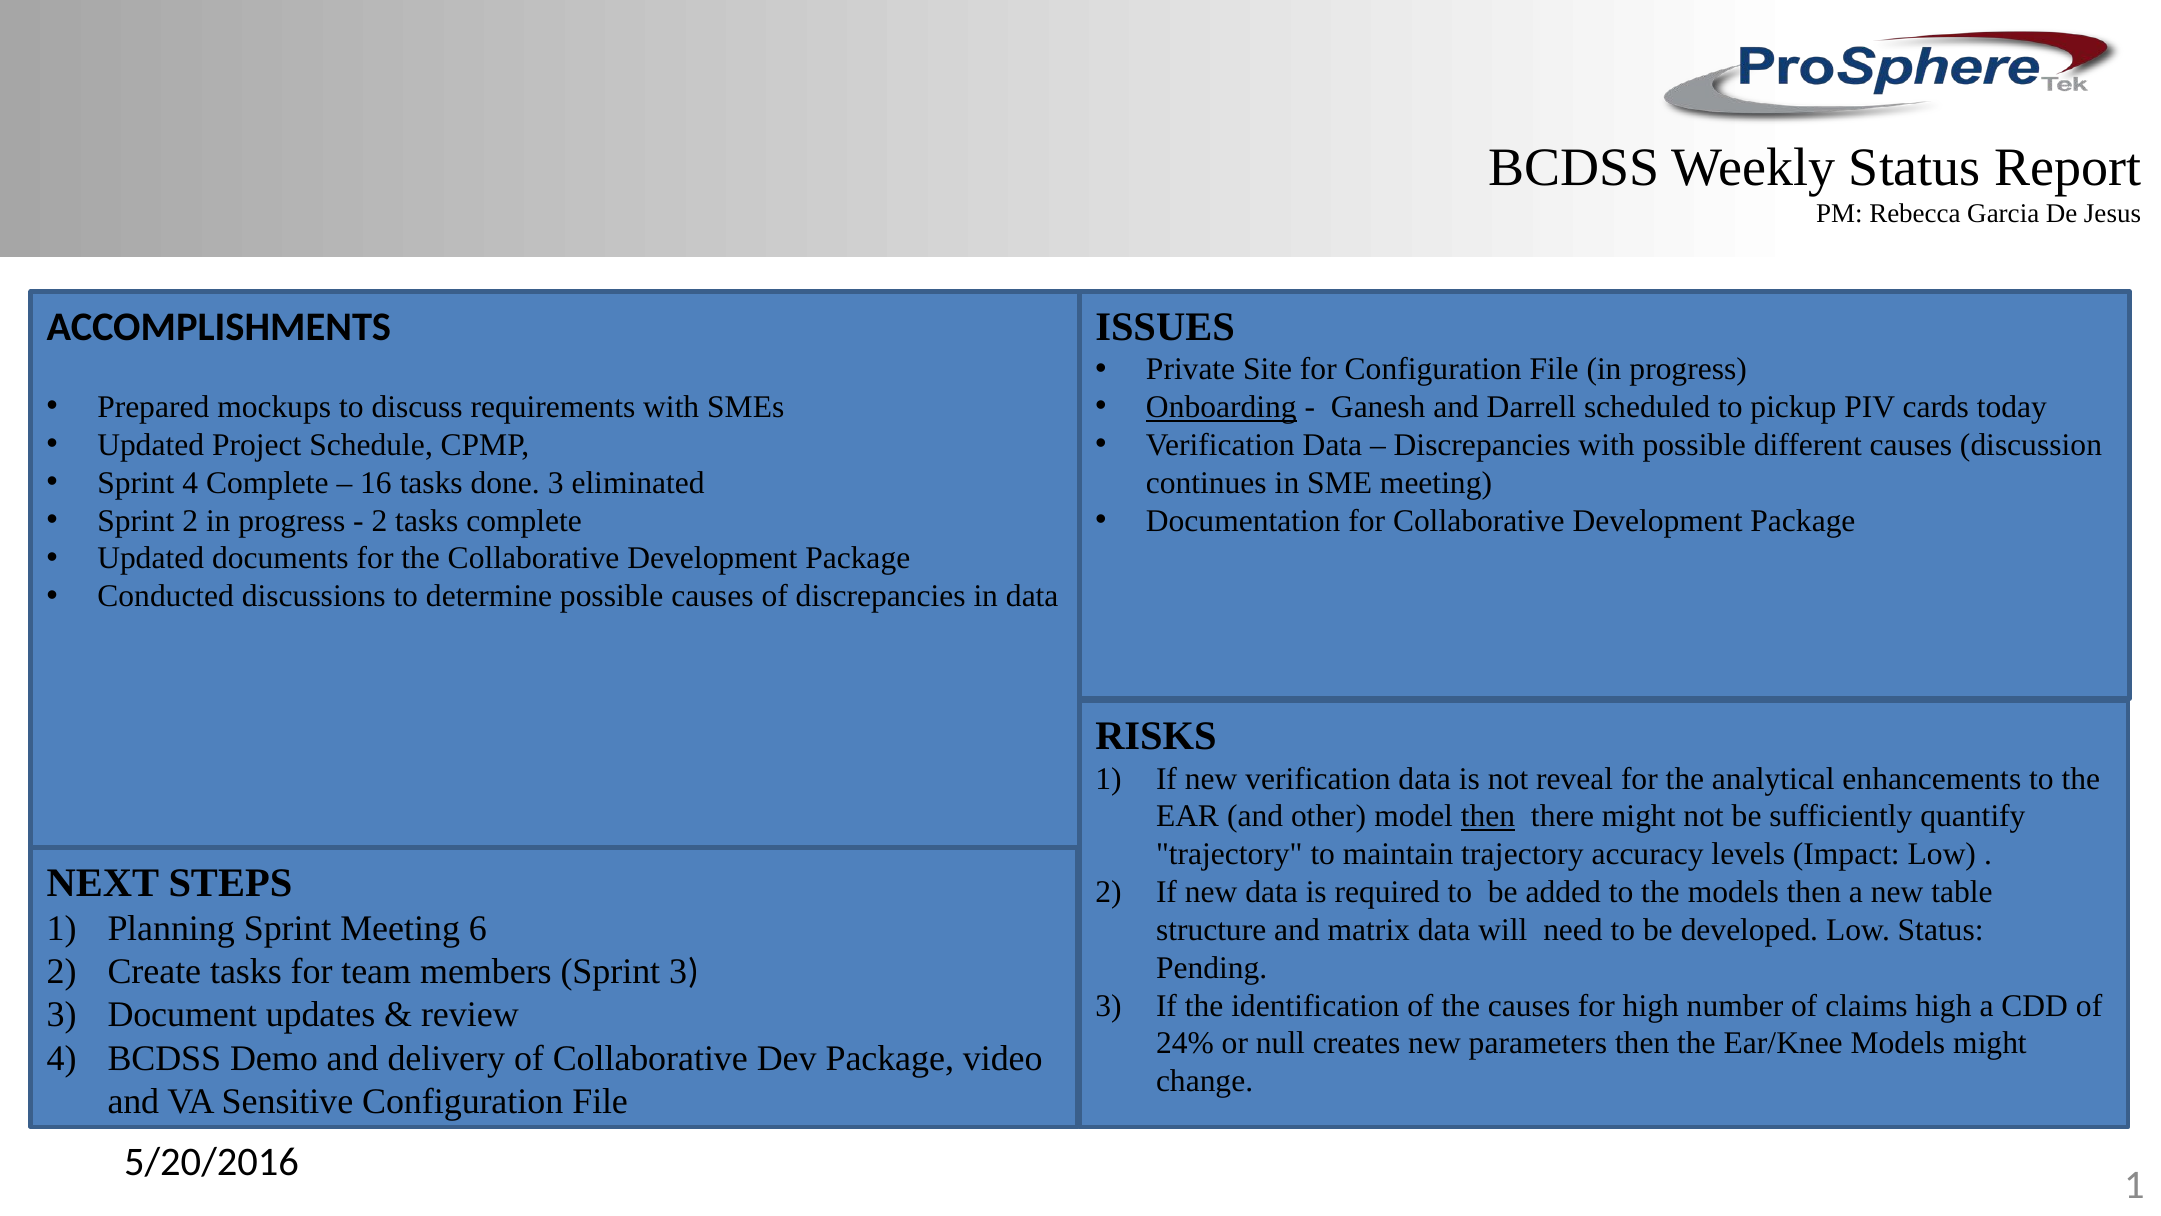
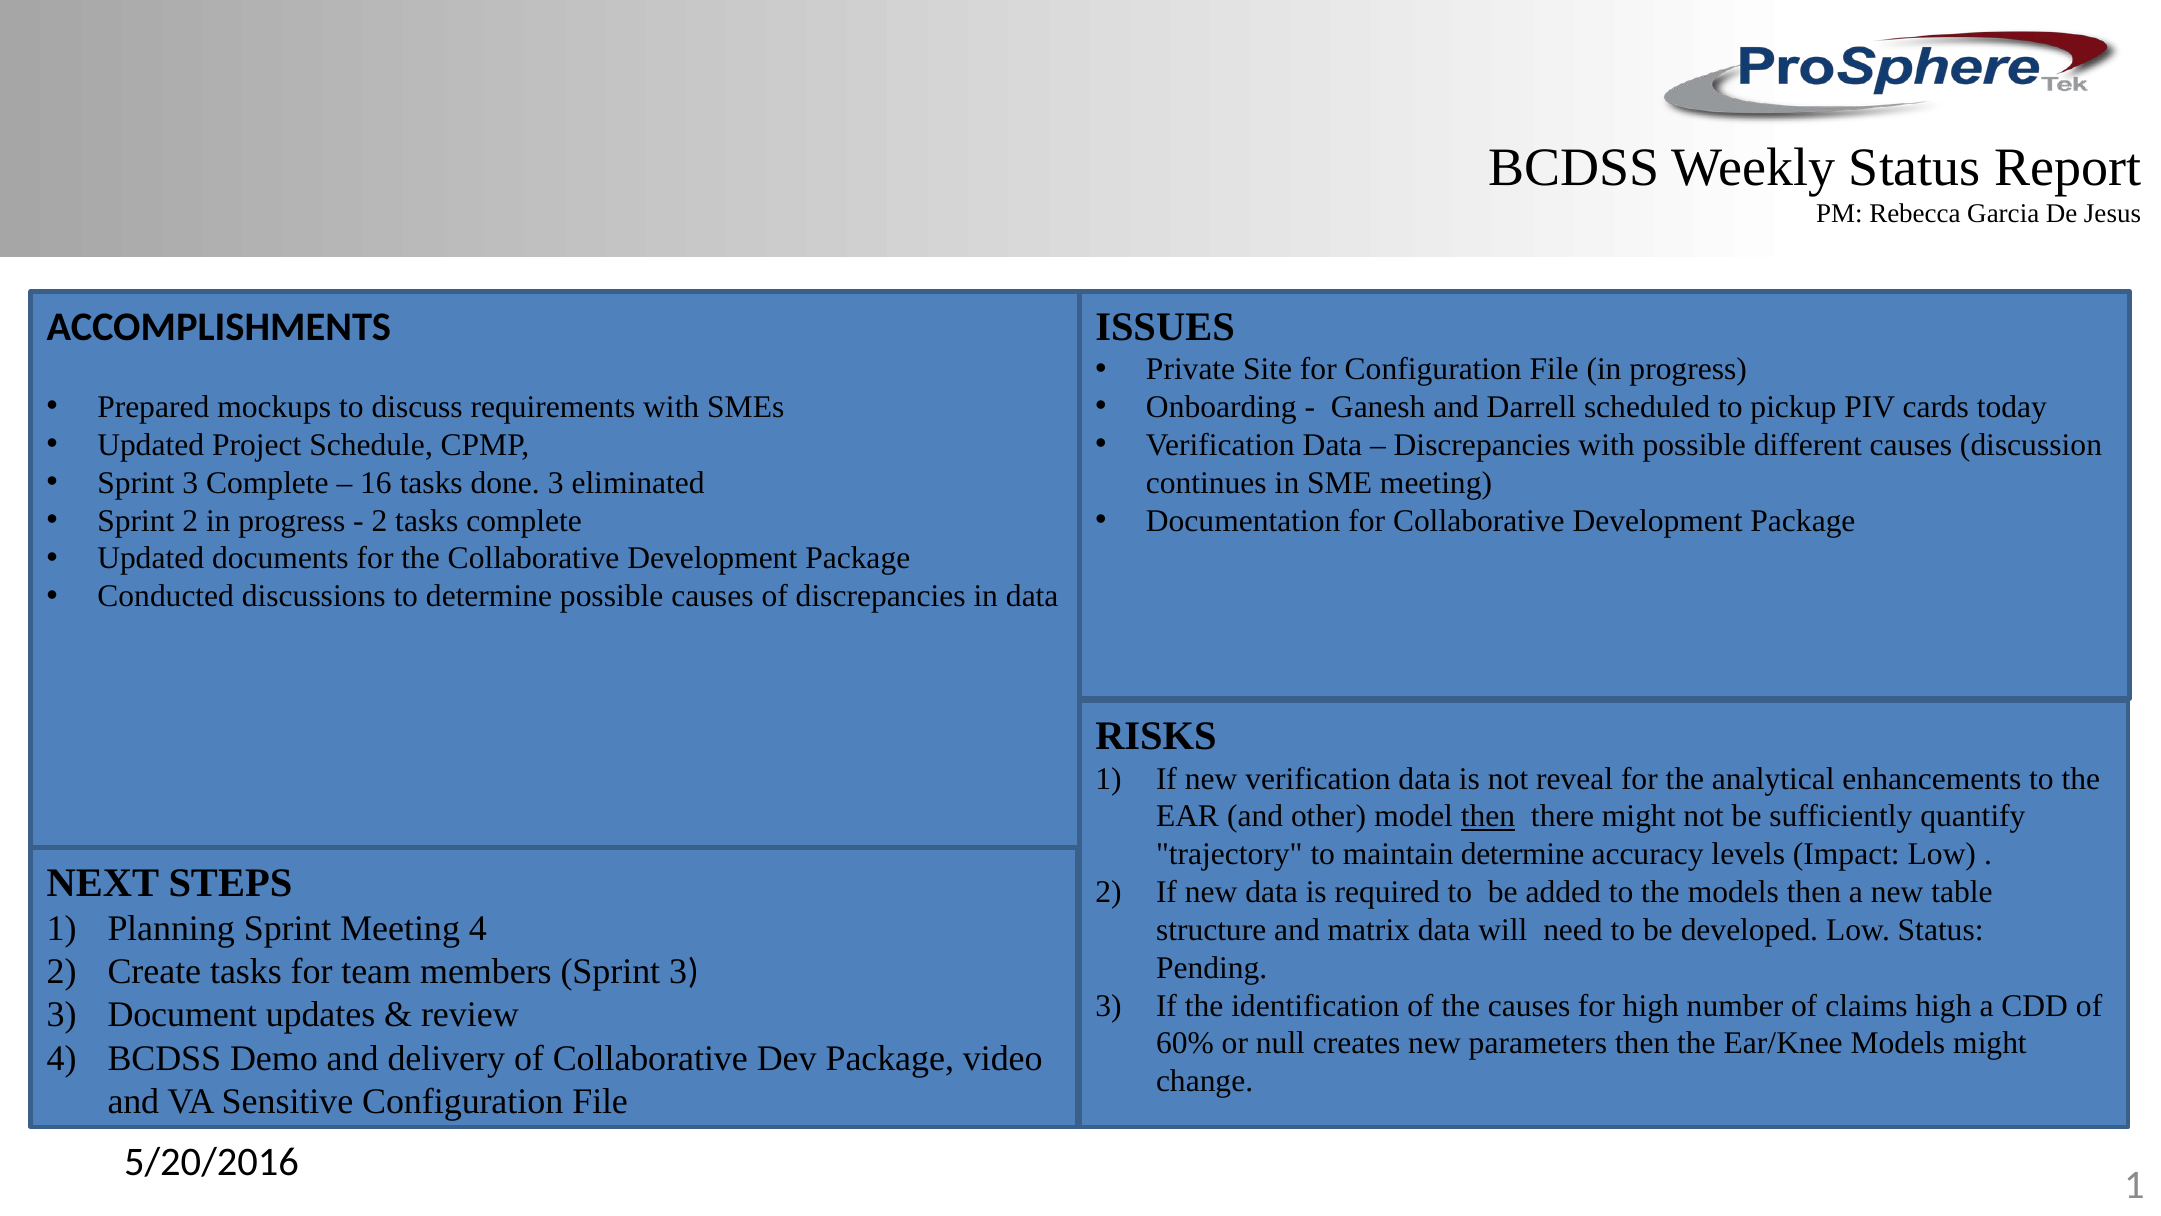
Onboarding underline: present -> none (1221, 407)
4: 4 -> 3 (190, 483)
maintain trajectory: trajectory -> determine (1523, 854)
Meeting 6: 6 -> 4 (478, 928)
24%: 24% -> 60% (1185, 1043)
